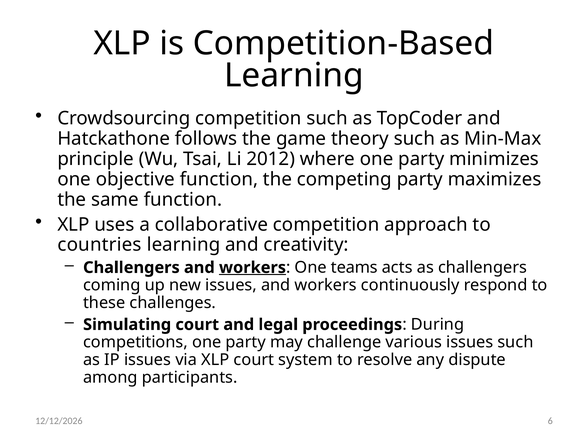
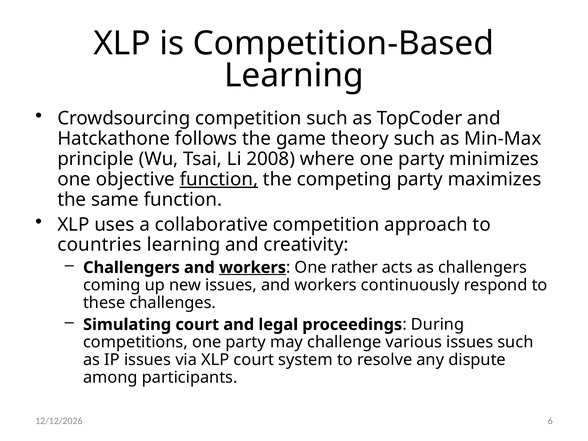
2012: 2012 -> 2008 (271, 159)
function underline: none -> present (219, 179)
teams: teams -> rather (354, 268)
